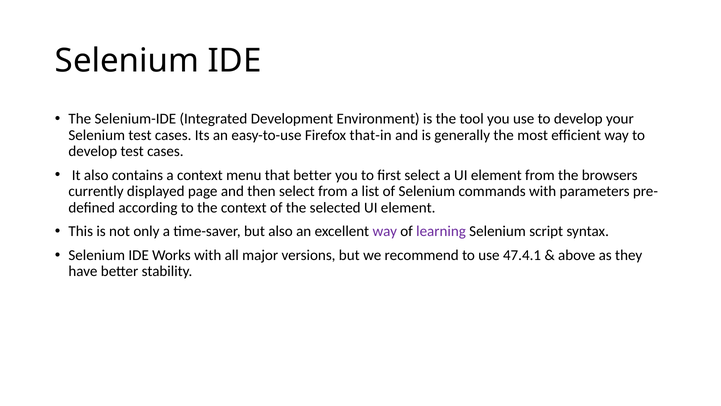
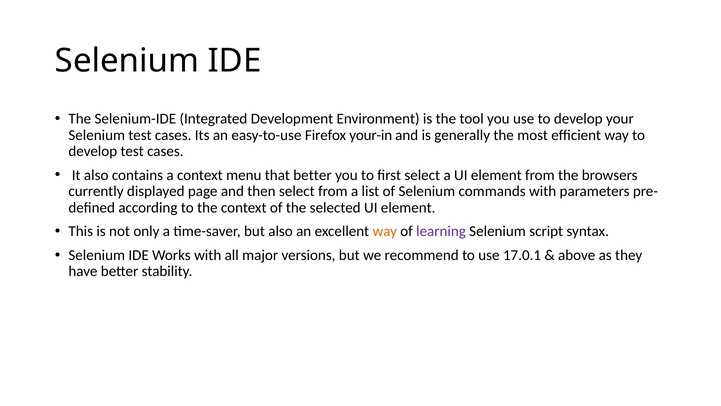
that-in: that-in -> your-in (371, 135)
way colour: purple -> orange (385, 231)
47.4.1: 47.4.1 -> 17.0.1 (522, 255)
